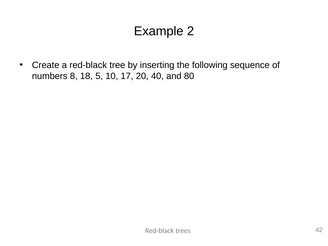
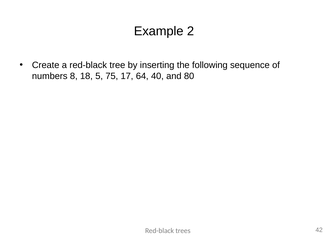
10: 10 -> 75 (112, 76)
20: 20 -> 64 (142, 76)
